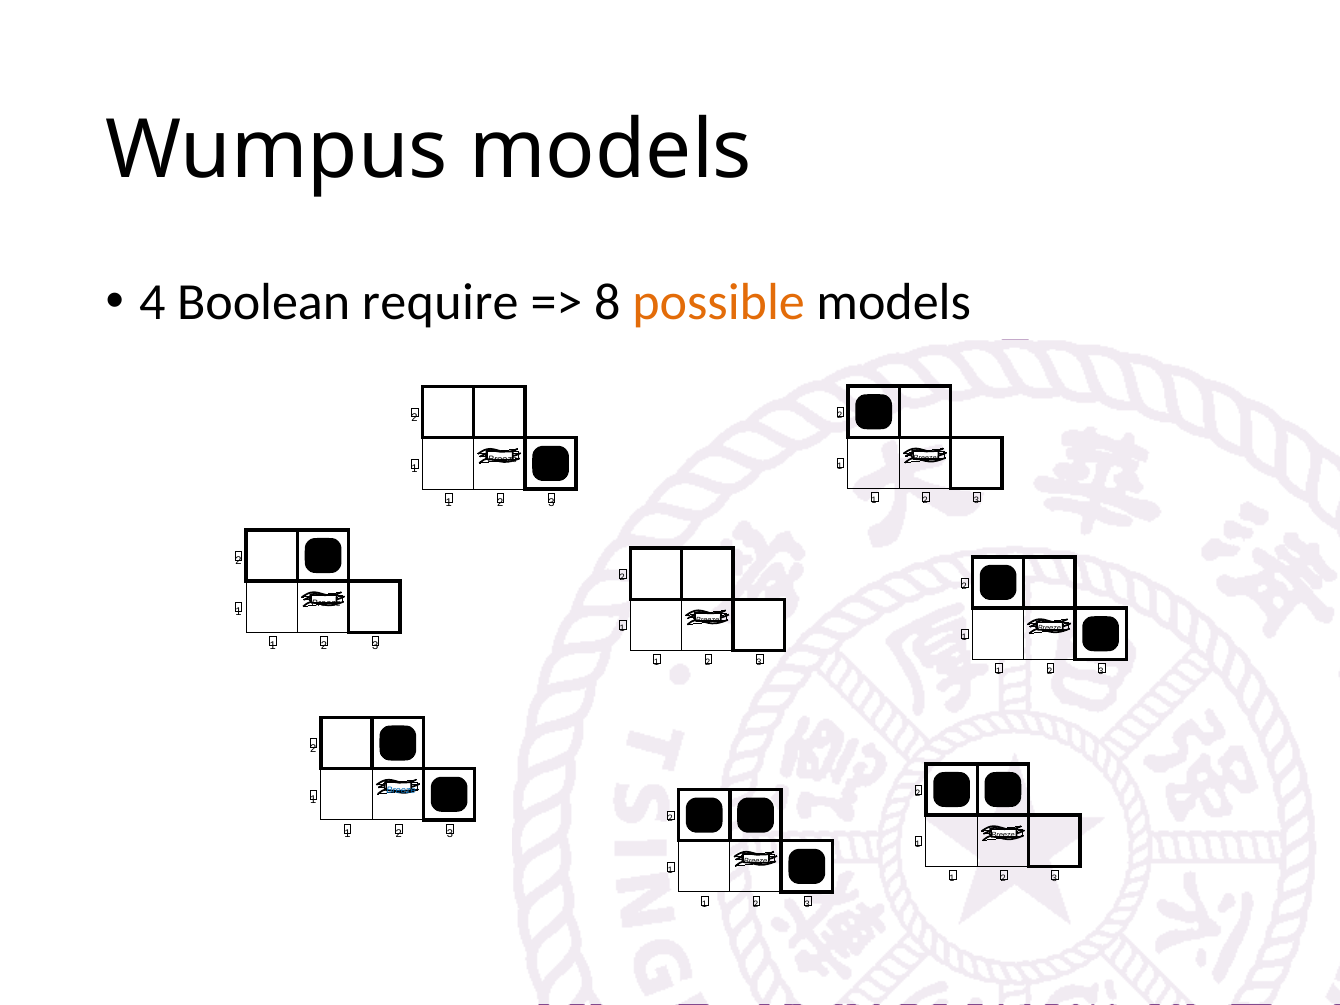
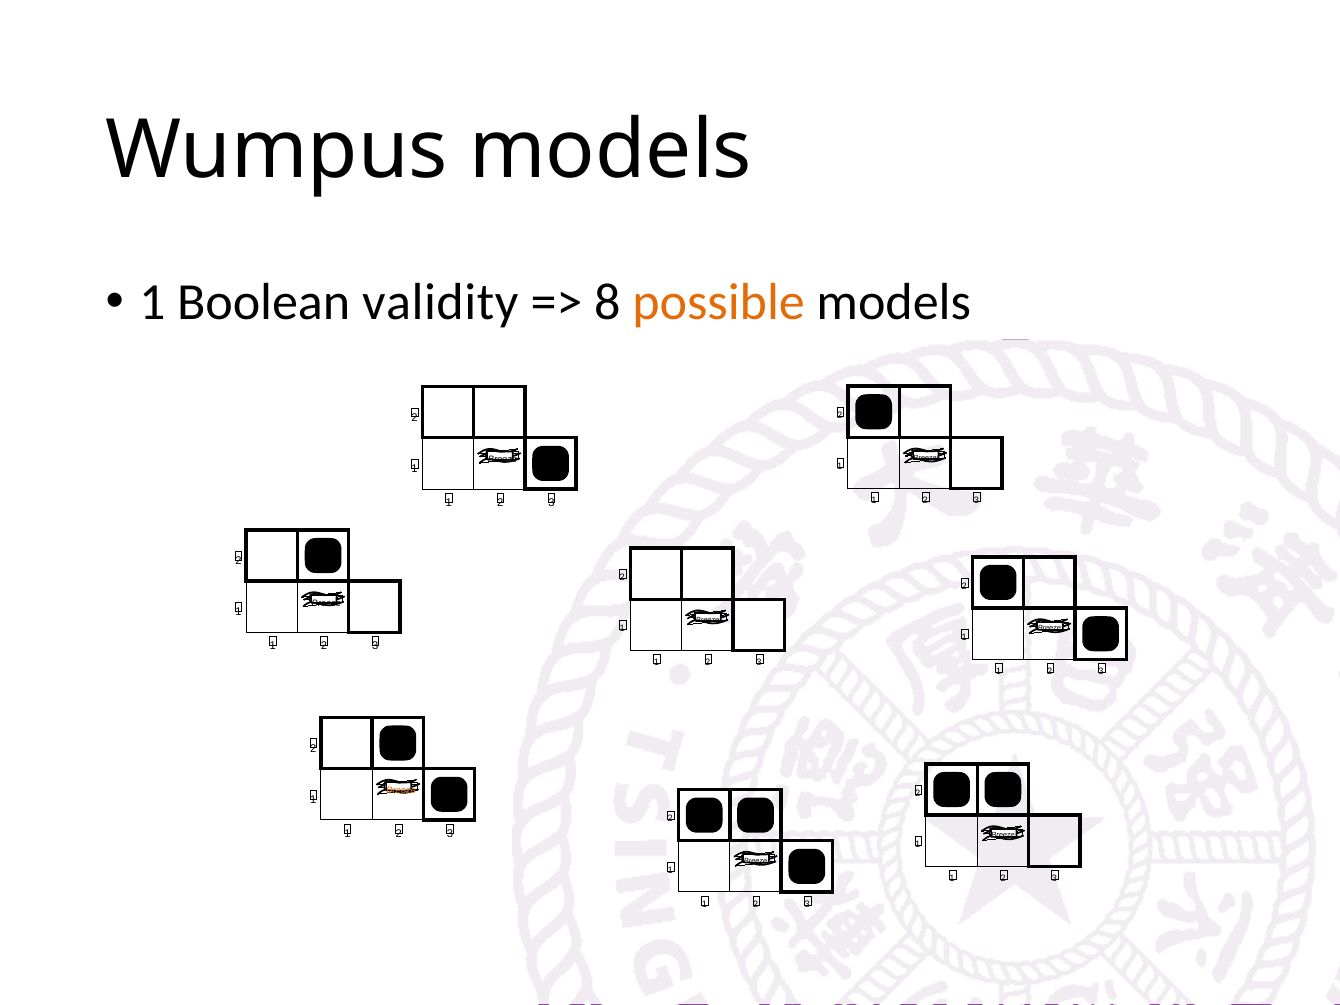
4: 4 -> 1 (152, 302)
require: require -> validity (440, 302)
Breeze colour: blue -> orange (401, 791)
